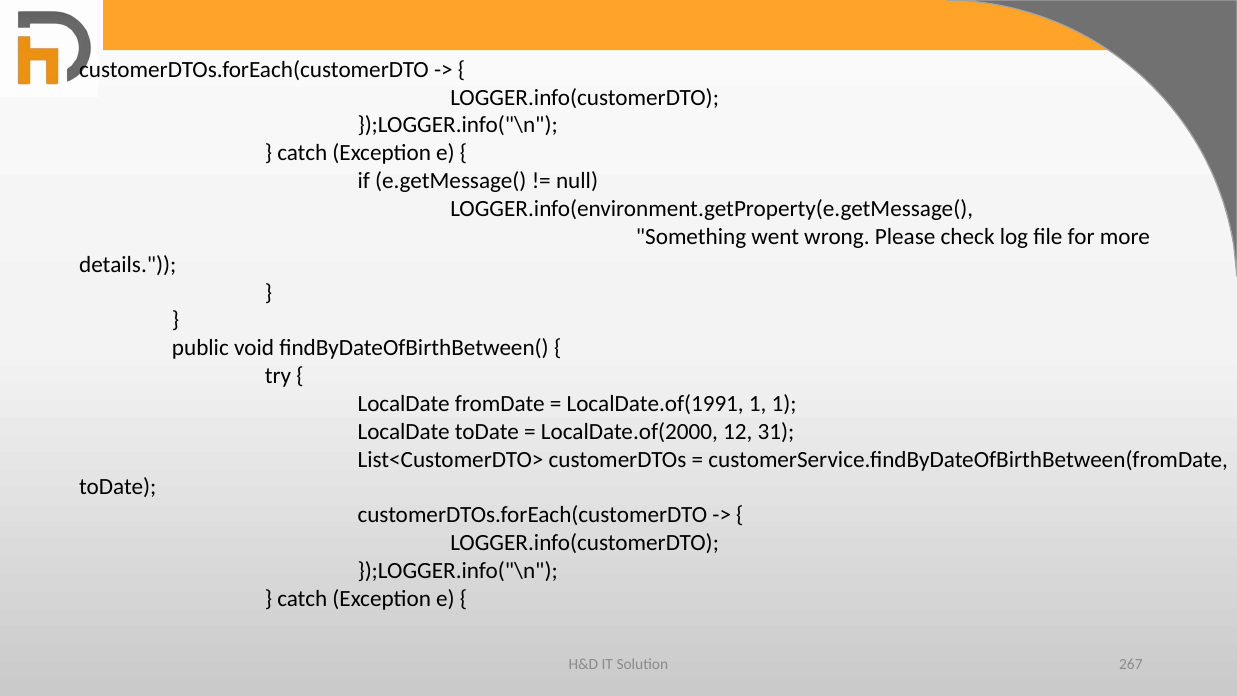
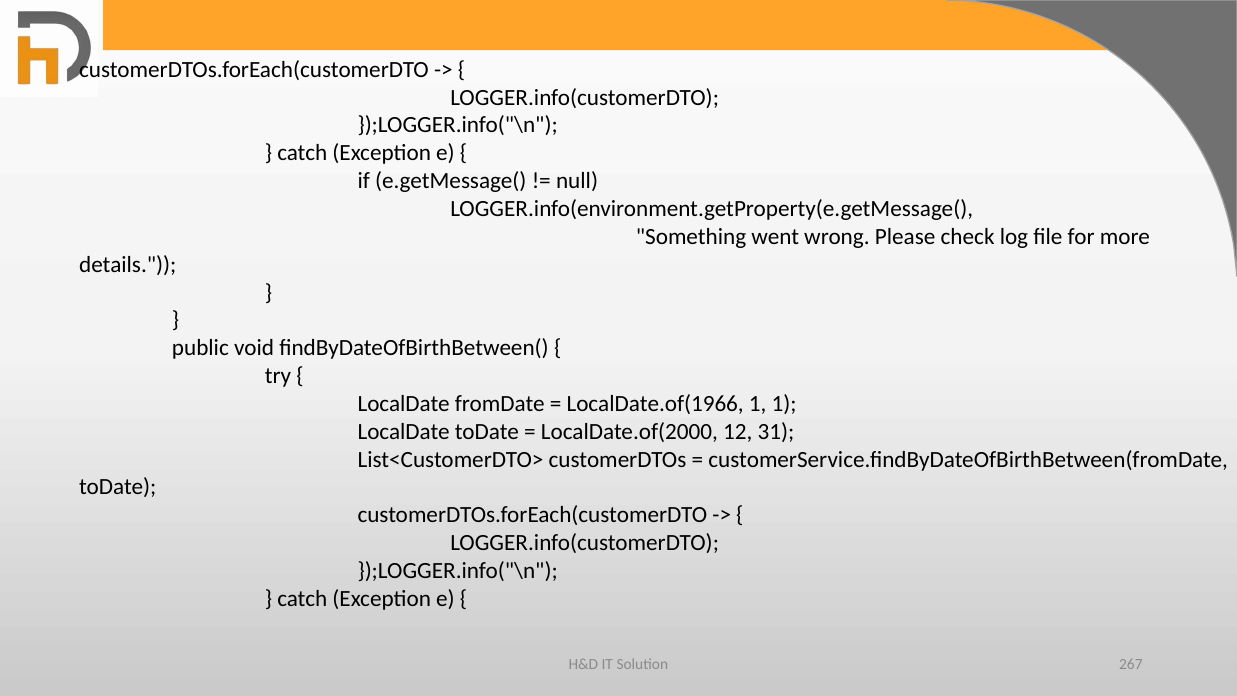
LocalDate.of(1991: LocalDate.of(1991 -> LocalDate.of(1966 (655, 404)
